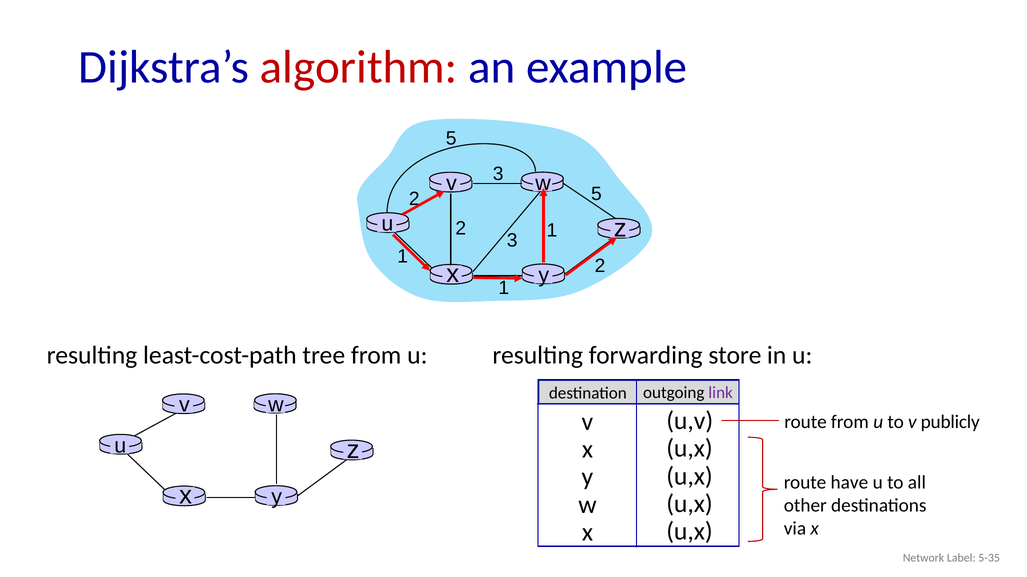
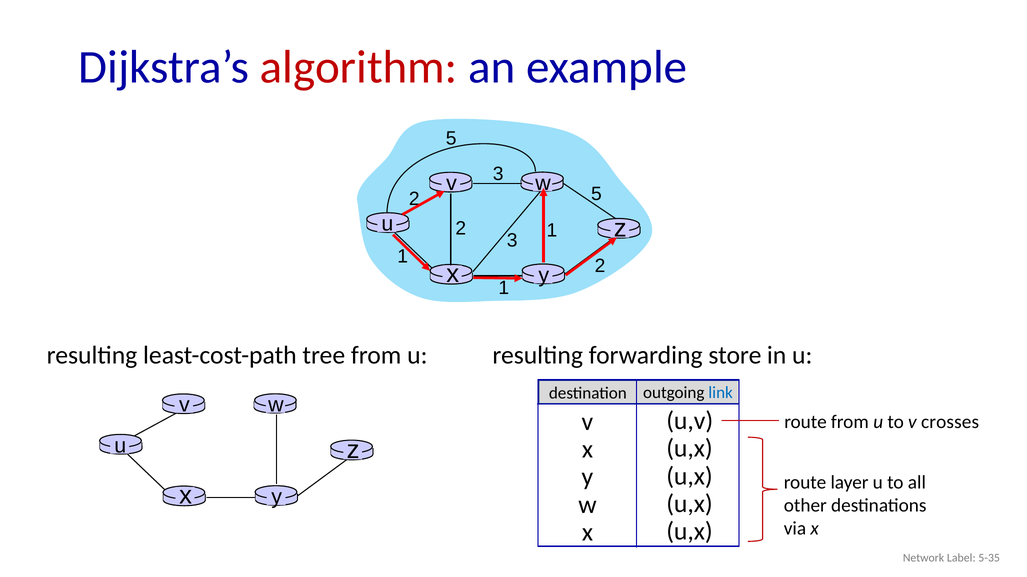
link colour: purple -> blue (721, 393)
publicly: publicly -> crosses (950, 422)
have: have -> layer (849, 483)
